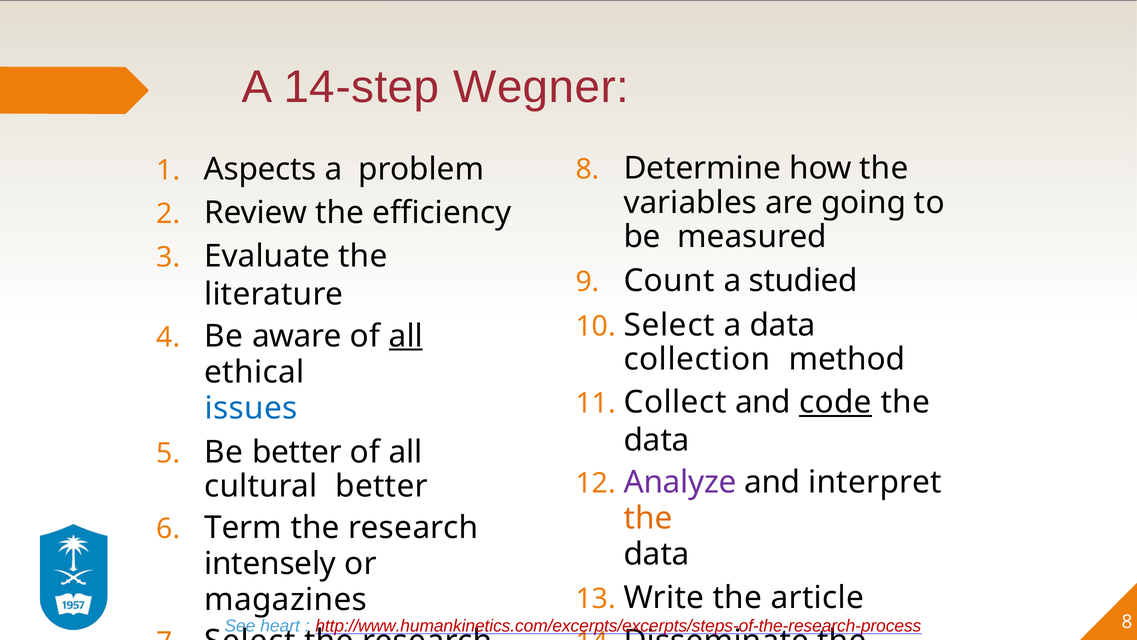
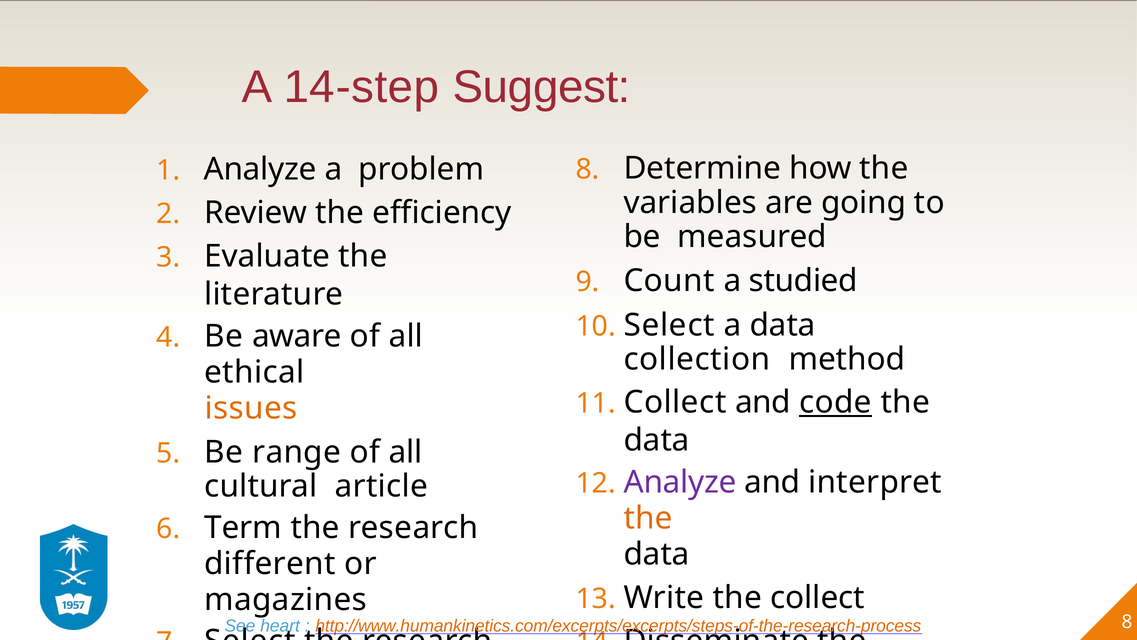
Wegner: Wegner -> Suggest (542, 87)
Aspects: Aspects -> Analyze (260, 169)
all underline: present -> none (406, 336)
issues colour: blue -> orange (251, 408)
Be better: better -> range (297, 452)
cultural better: better -> article (382, 486)
intensely: intensely -> different (270, 563)
the article: article -> collect (818, 597)
http://www.humankinetics.com/excerpts/excerpts/steps-of-the-research-process colour: red -> orange (618, 626)
